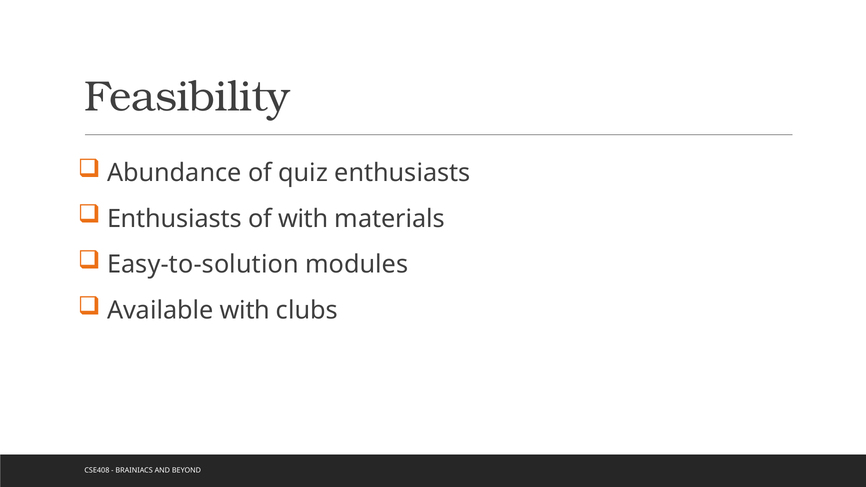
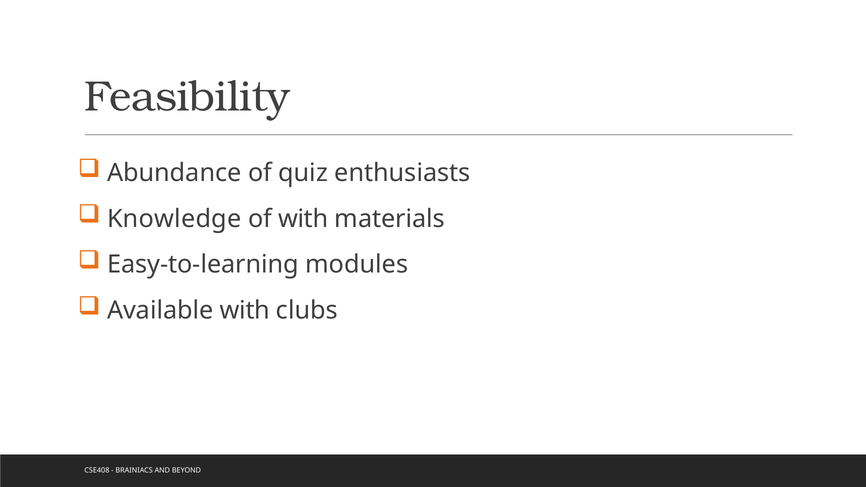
Enthusiasts: Enthusiasts -> Knowledge (174, 219)
Easy-to-solution: Easy-to-solution -> Easy-to-learning (203, 265)
